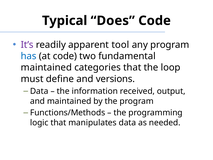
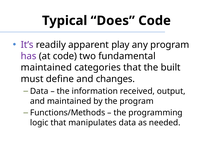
tool: tool -> play (120, 45)
has colour: blue -> purple (29, 56)
loop: loop -> built (171, 67)
versions: versions -> changes (115, 79)
